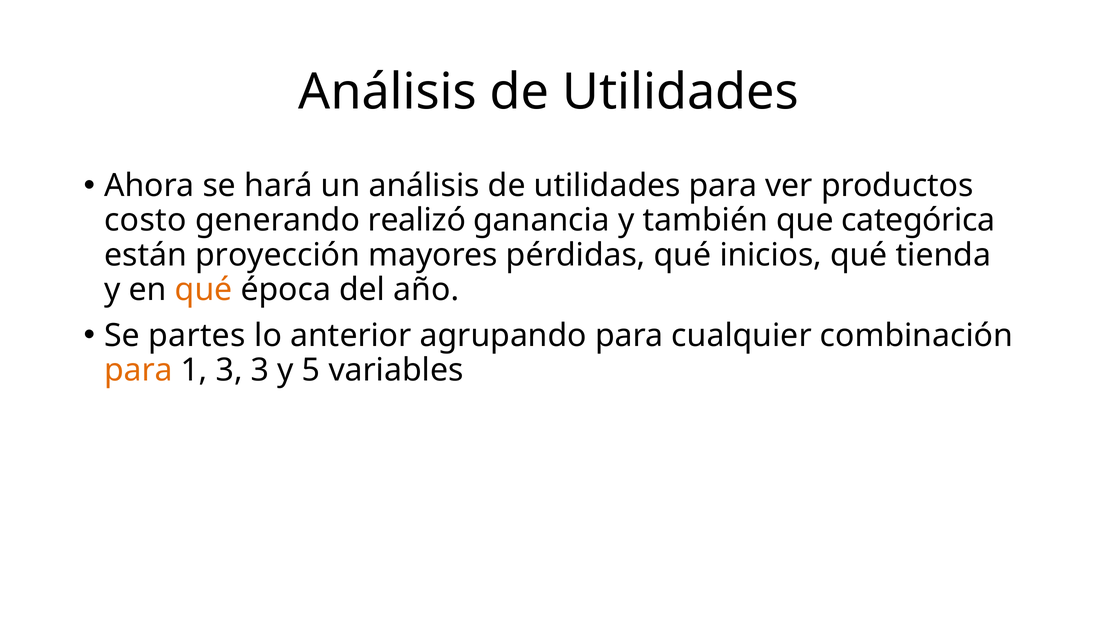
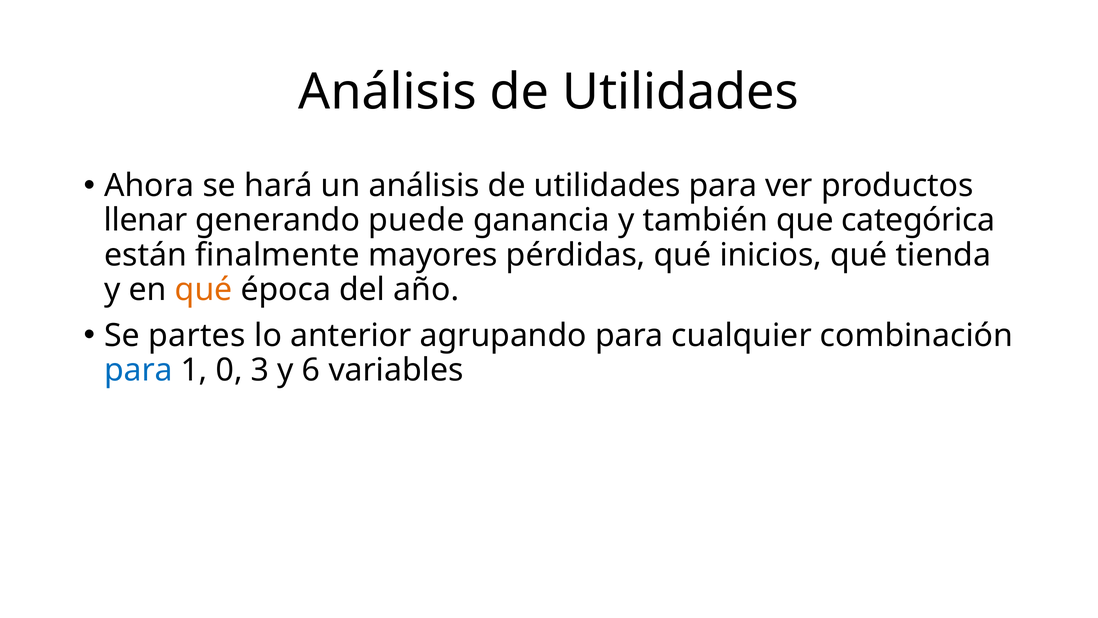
costo: costo -> llenar (146, 220)
realizó: realizó -> puede (416, 220)
proyección: proyección -> finalmente (277, 255)
para colour: orange -> blue (138, 370)
1 3: 3 -> 0 (229, 370)
5: 5 -> 6 (311, 370)
